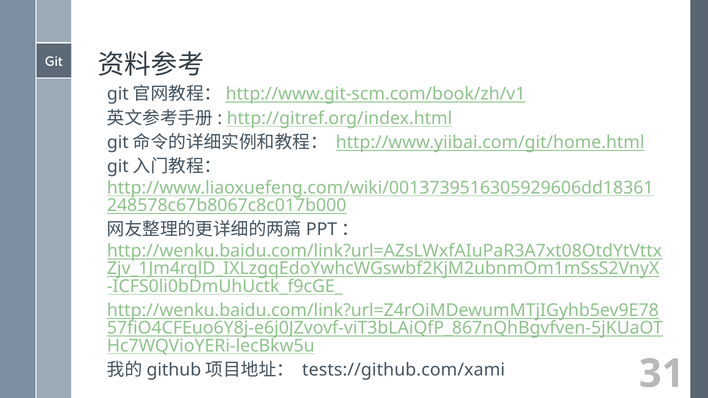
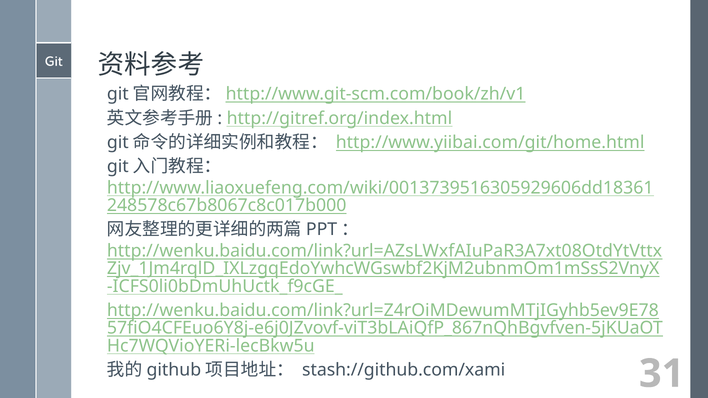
tests://github.com/xami: tests://github.com/xami -> stash://github.com/xami (404, 370)
